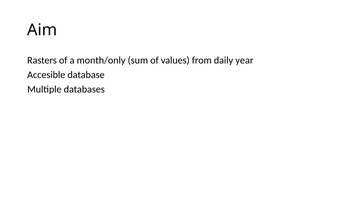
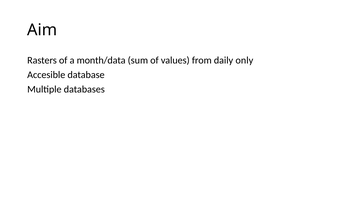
month/only: month/only -> month/data (101, 60)
year: year -> only (244, 60)
